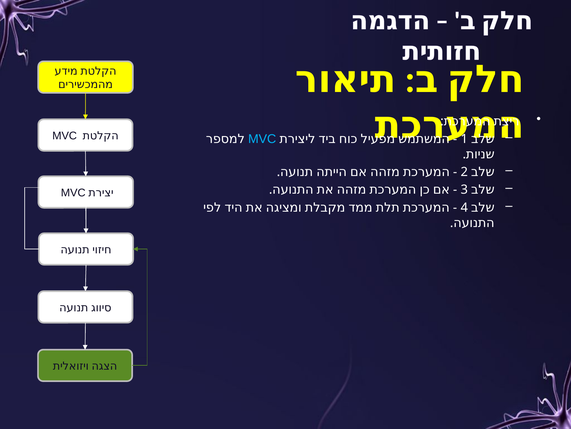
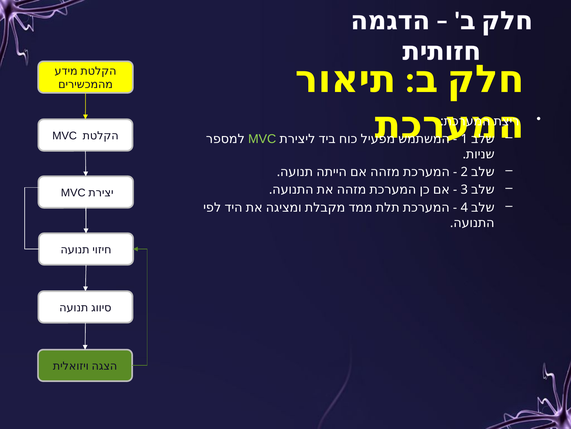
MVC colour: light blue -> light green (262, 139)
